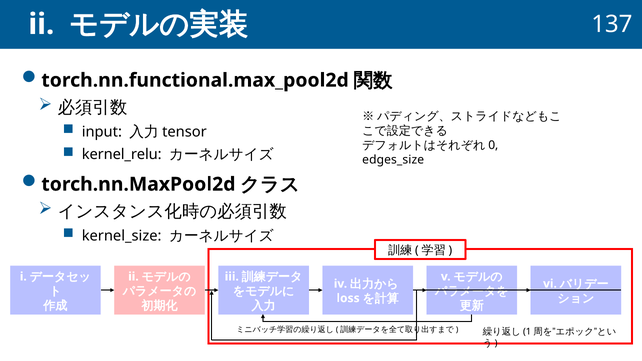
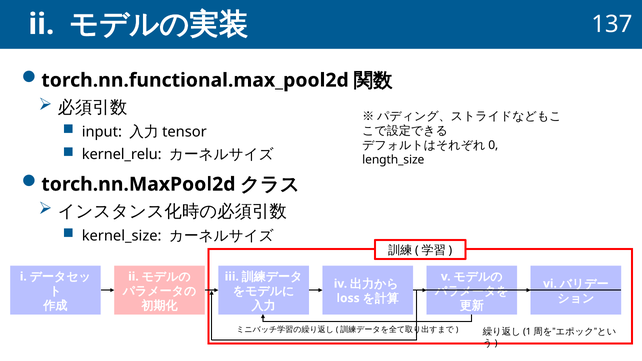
edges_size: edges_size -> length_size (393, 160)
